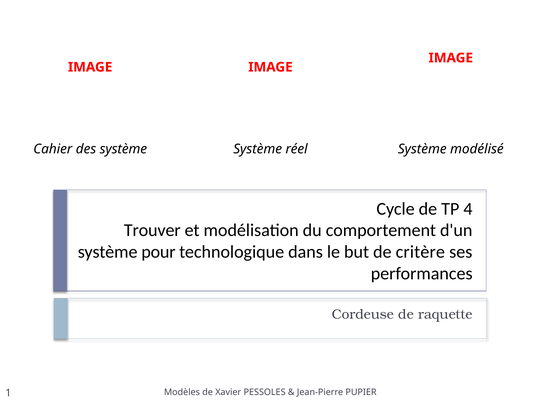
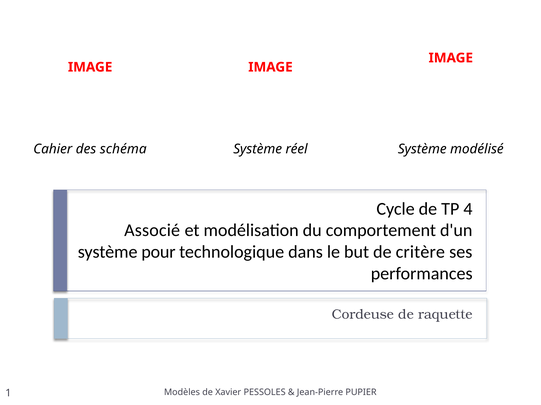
des système: système -> schéma (123, 149)
Trouver: Trouver -> Associé (152, 231)
